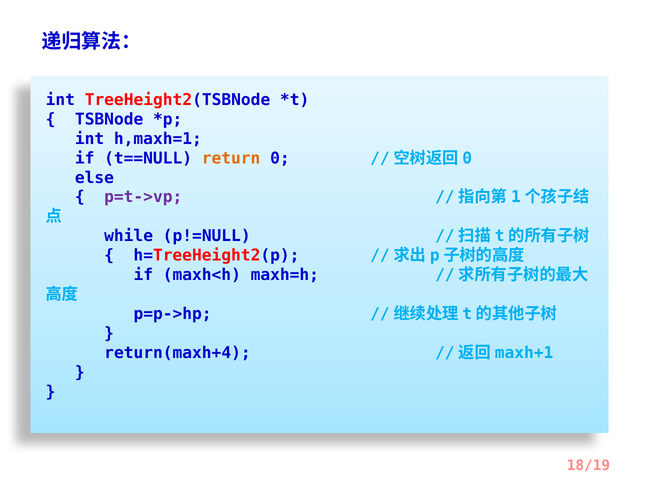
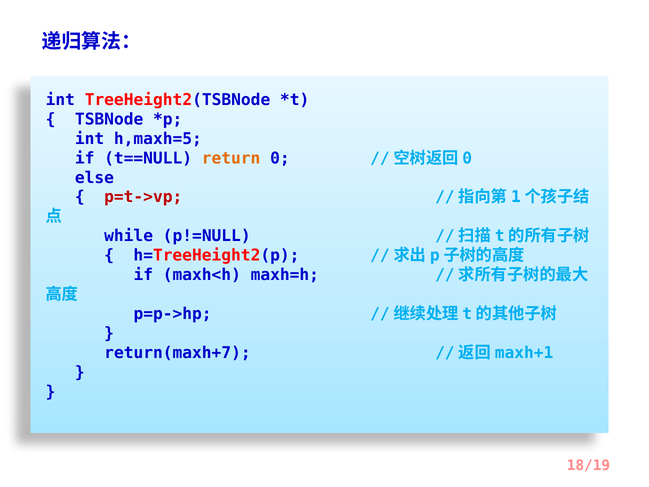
h,maxh=1: h,maxh=1 -> h,maxh=5 (158, 139)
p=t->vp colour: purple -> red (143, 197)
return(maxh+4: return(maxh+4 -> return(maxh+7 (177, 353)
